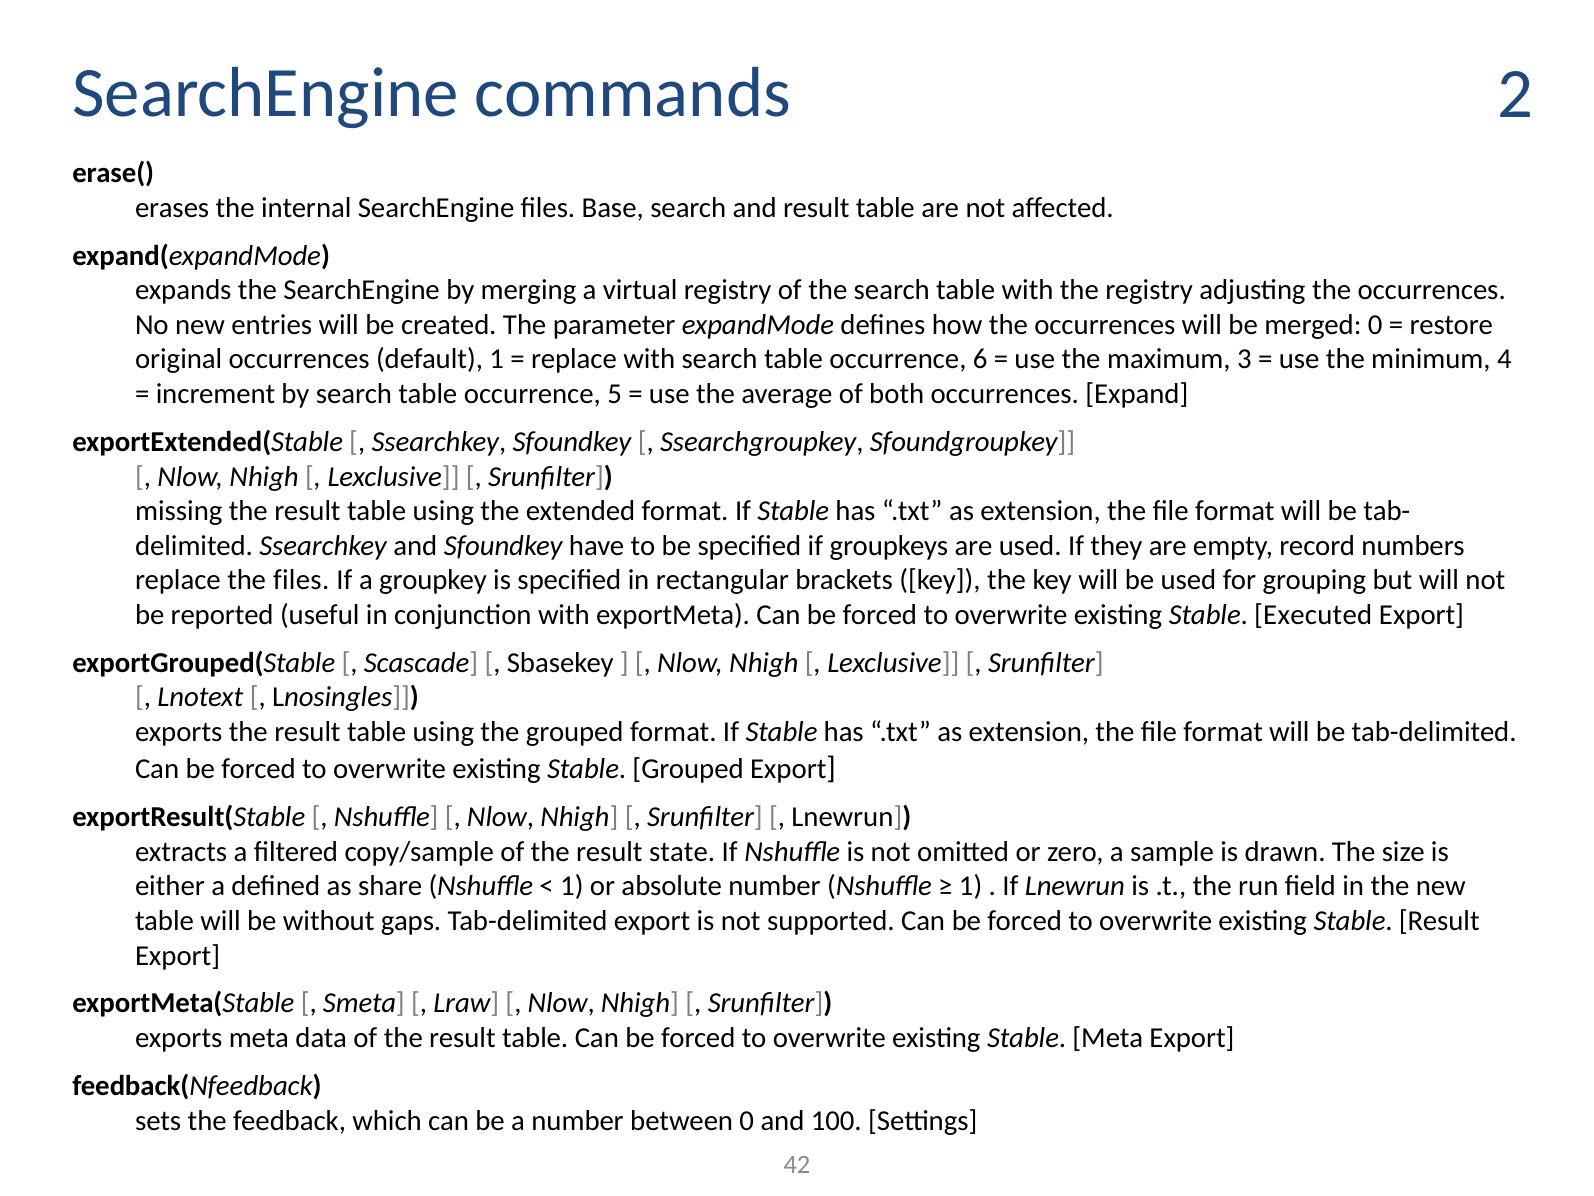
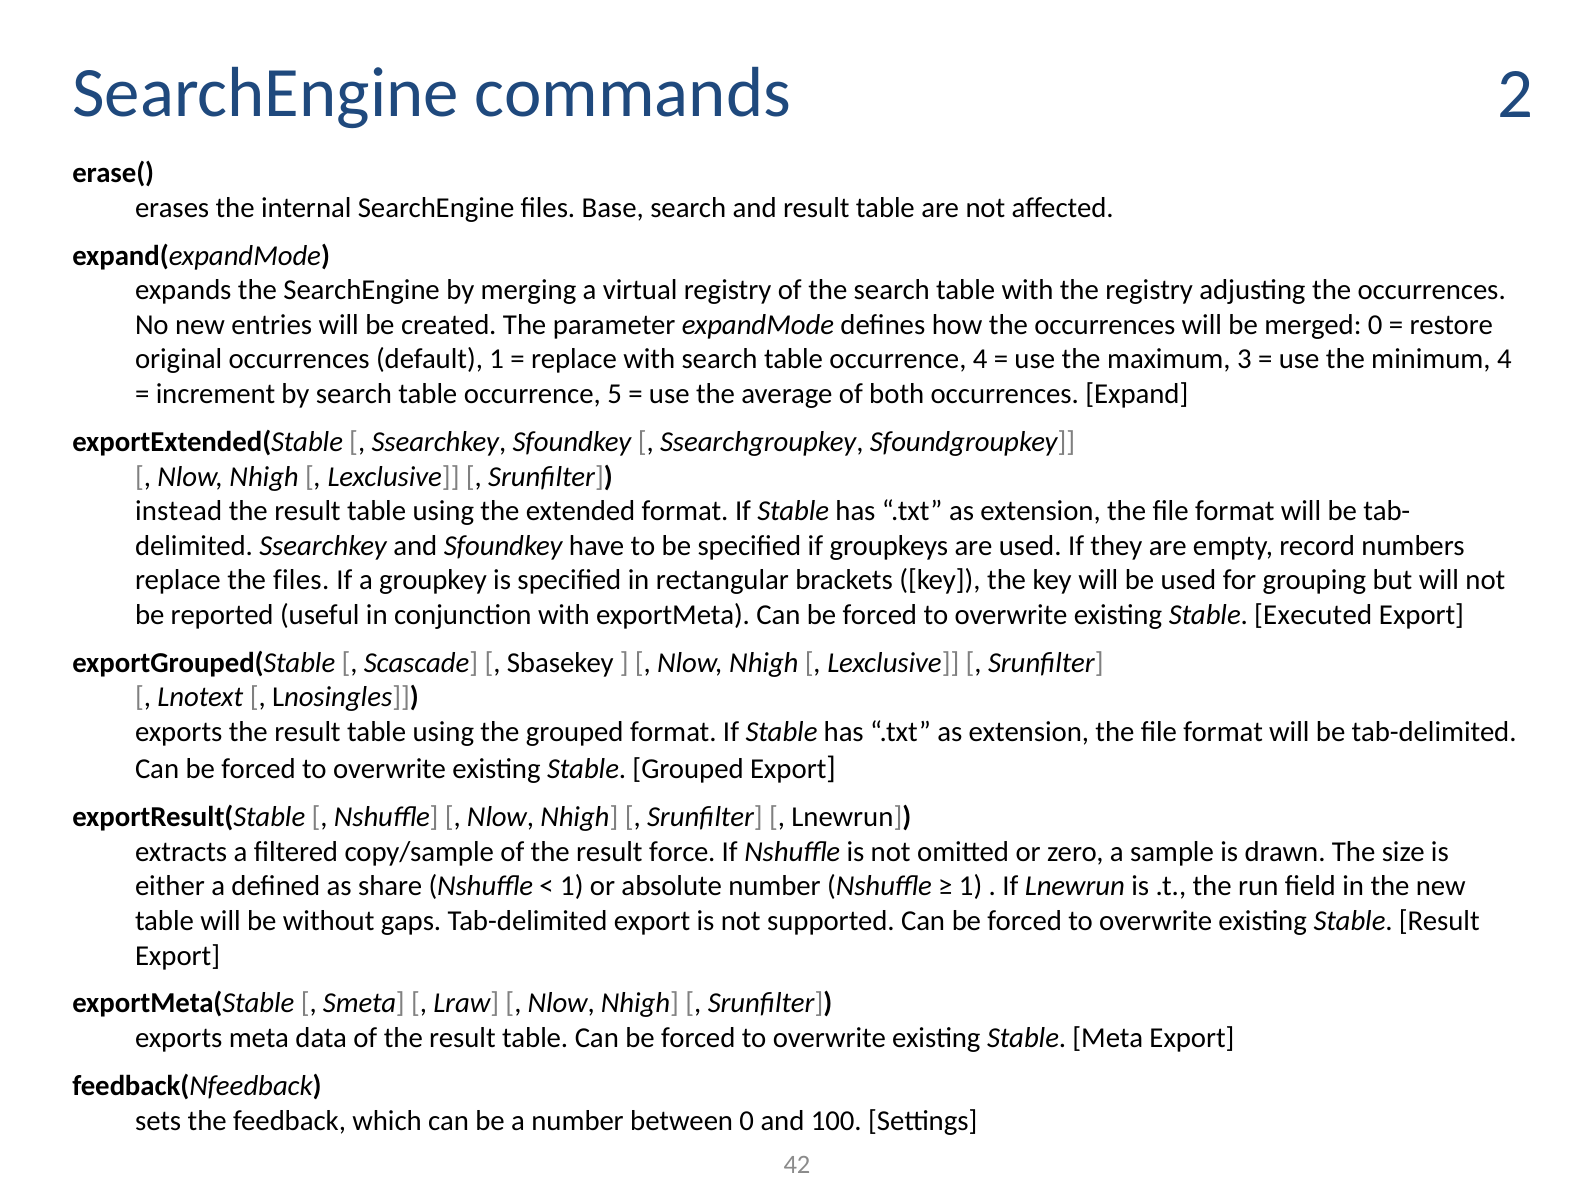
occurrence 6: 6 -> 4 (980, 359)
missing: missing -> instead (179, 511)
state: state -> force (682, 851)
